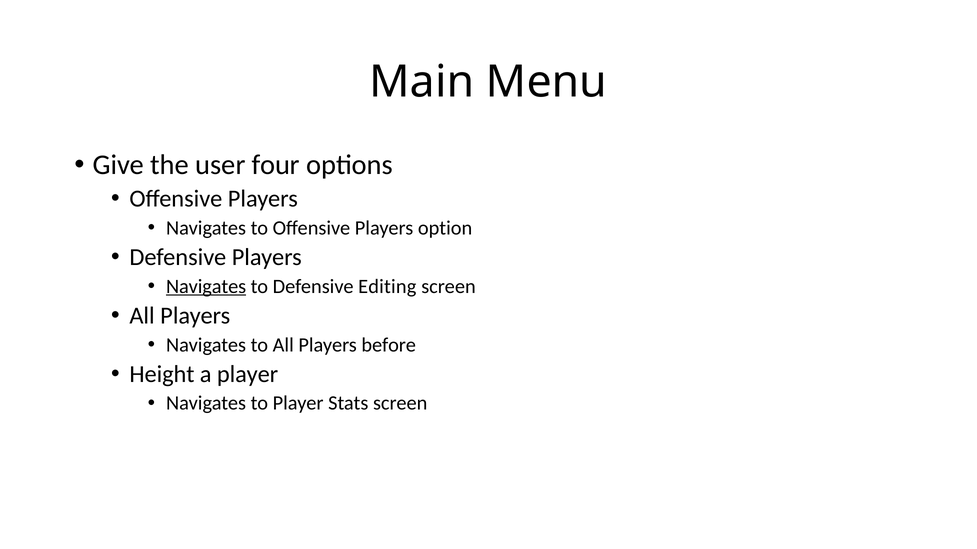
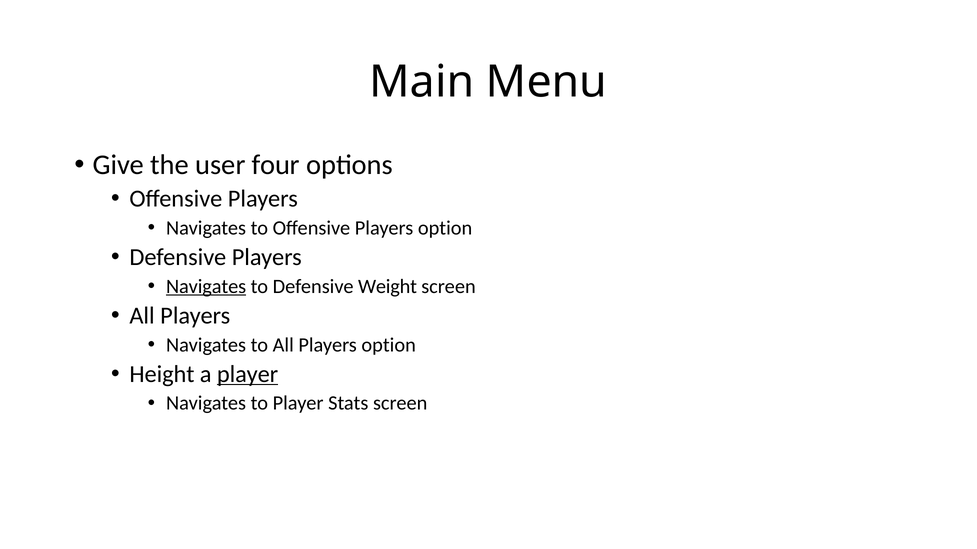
Editing: Editing -> Weight (387, 287)
All Players before: before -> option (389, 345)
player underline: none -> present (248, 374)
